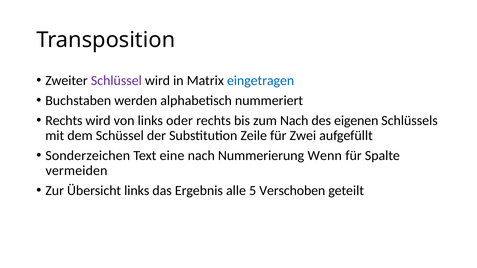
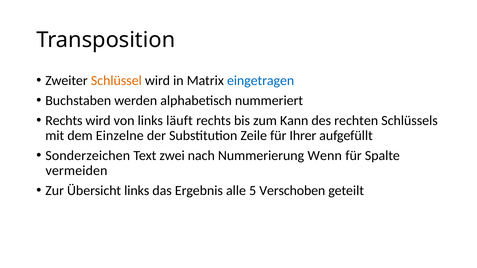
Schlüssel colour: purple -> orange (116, 81)
oder: oder -> läuft (179, 121)
zum Nach: Nach -> Kann (294, 121)
eigenen: eigenen -> rechten (356, 121)
Schüssel: Schüssel -> Einzelne (120, 136)
Zwei: Zwei -> Ihrer (303, 136)
eine: eine -> zwei (172, 156)
